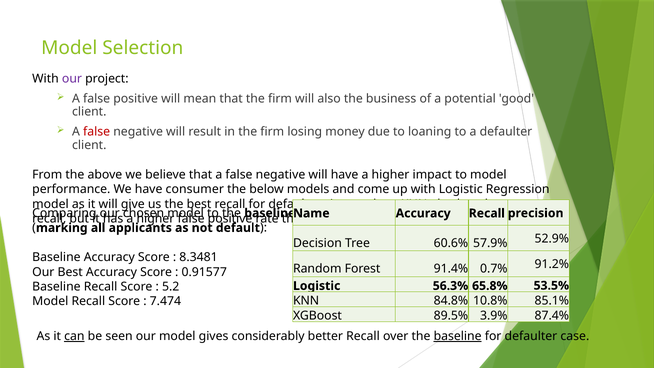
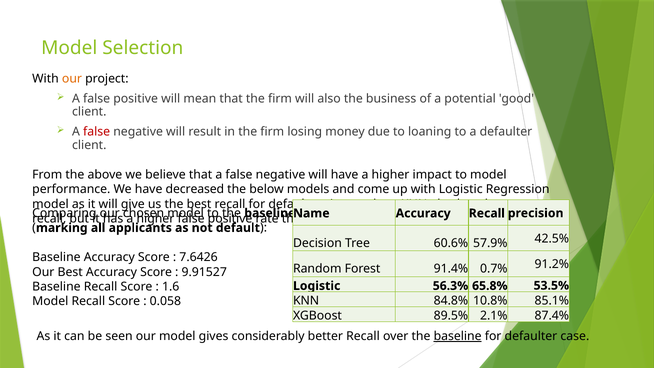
our colour: purple -> orange (72, 79)
consumer: consumer -> decreased (195, 189)
52.9%: 52.9% -> 42.5% (552, 239)
8.3481: 8.3481 -> 7.6426 (199, 257)
0.91577: 0.91577 -> 9.91527 (204, 272)
5.2: 5.2 -> 1.6 (171, 287)
7.474: 7.474 -> 0.058 (165, 301)
3.9%: 3.9% -> 2.1% (494, 316)
can underline: present -> none (74, 336)
